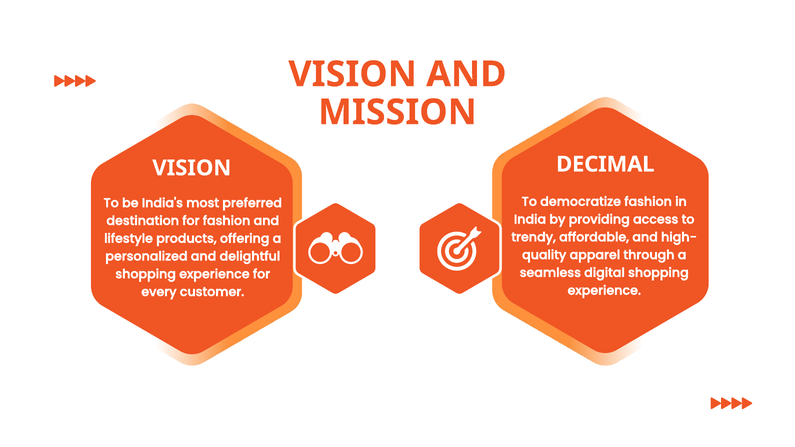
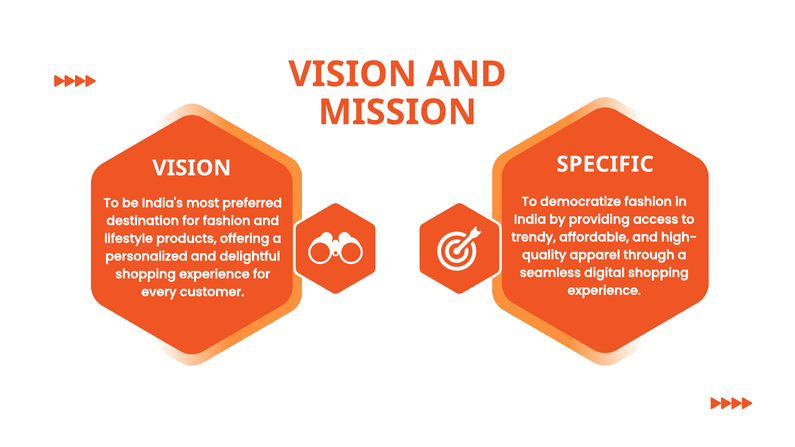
DECIMAL: DECIMAL -> SPECIFIC (605, 164)
